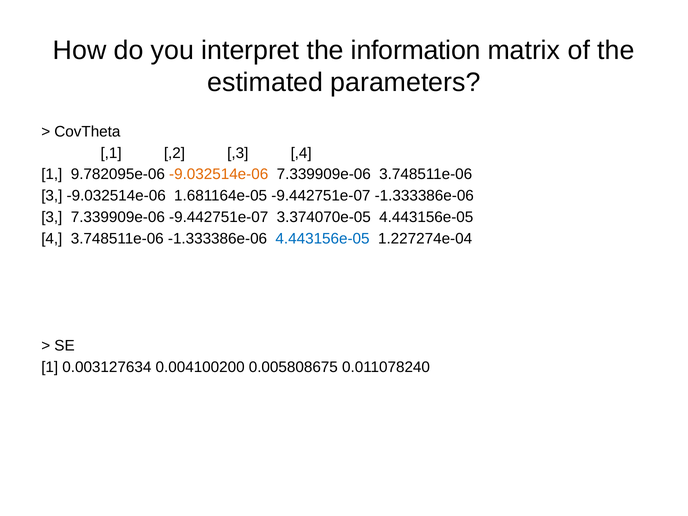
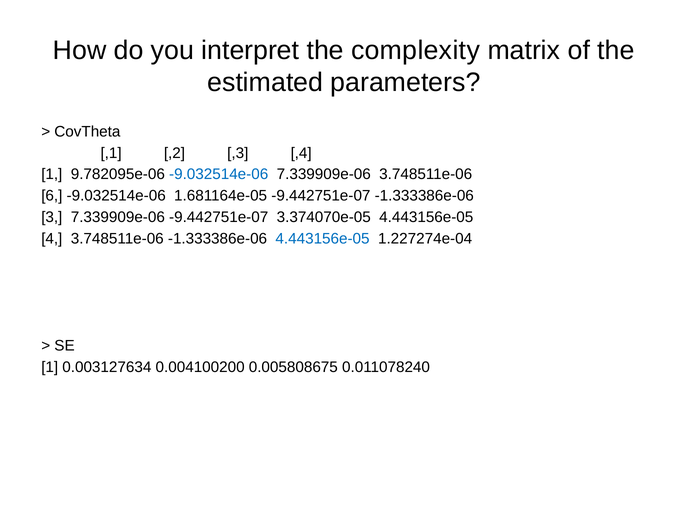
information: information -> complexity (416, 51)
-9.032514e-06 colour: orange -> blue (219, 174)
3: 3 -> 6 (52, 196)
